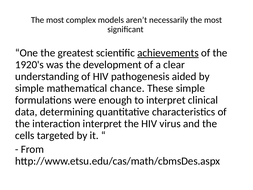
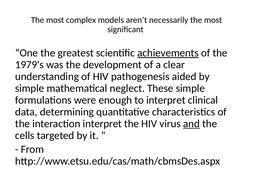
1920's: 1920's -> 1979's (30, 65)
chance: chance -> neglect (127, 88)
and underline: none -> present (191, 123)
